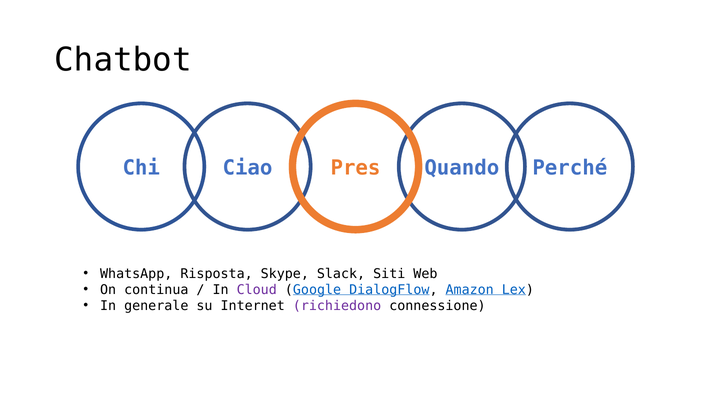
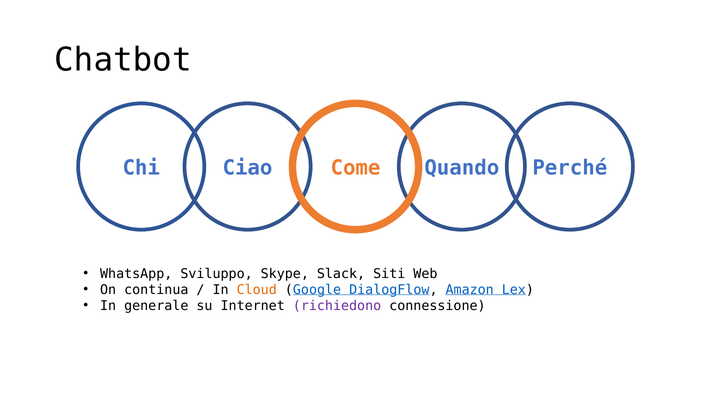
Pres: Pres -> Come (356, 168)
Risposta: Risposta -> Sviluppo (217, 273)
Cloud colour: purple -> orange (257, 289)
